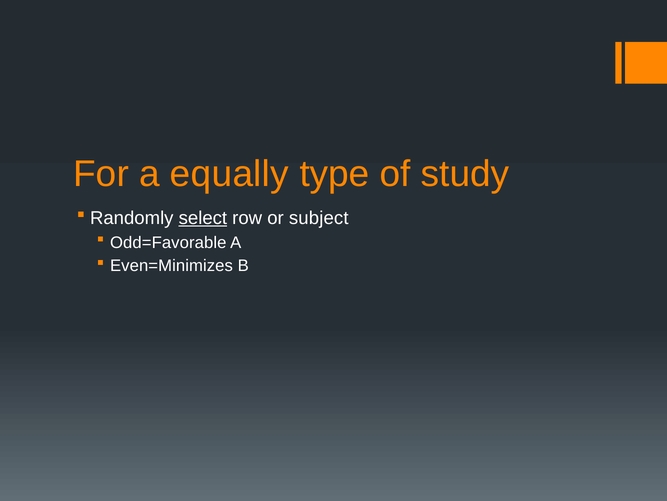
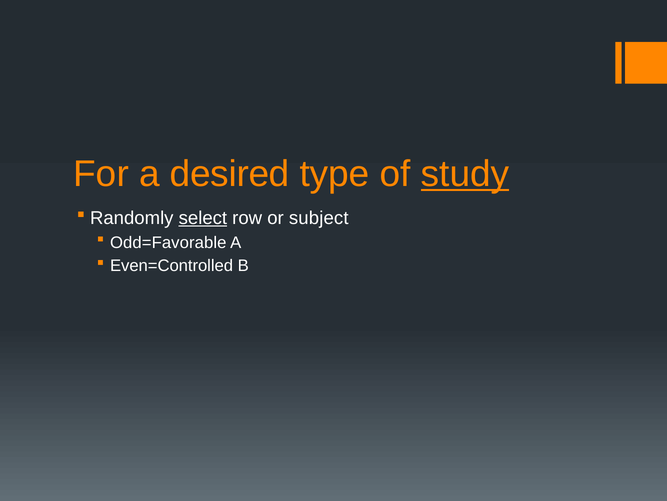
equally: equally -> desired (230, 174)
study underline: none -> present (465, 174)
Even=Minimizes: Even=Minimizes -> Even=Controlled (172, 265)
